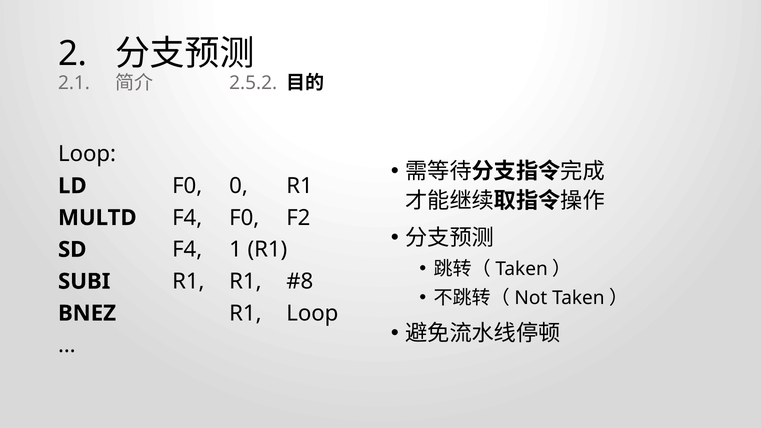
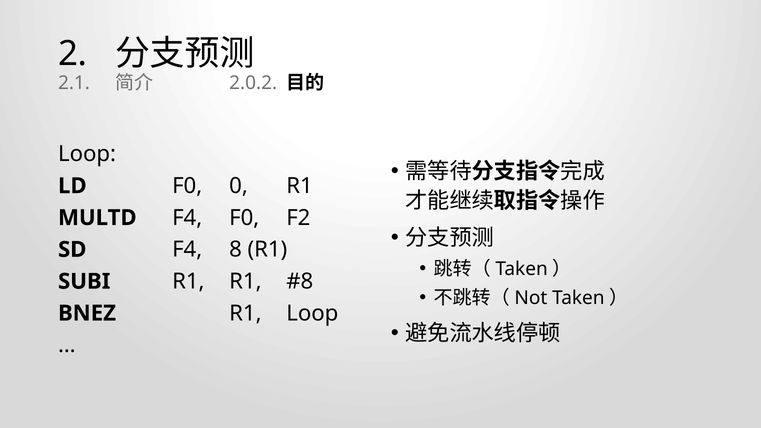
2.5.2: 2.5.2 -> 2.0.2 (253, 83)
1: 1 -> 8 (236, 250)
